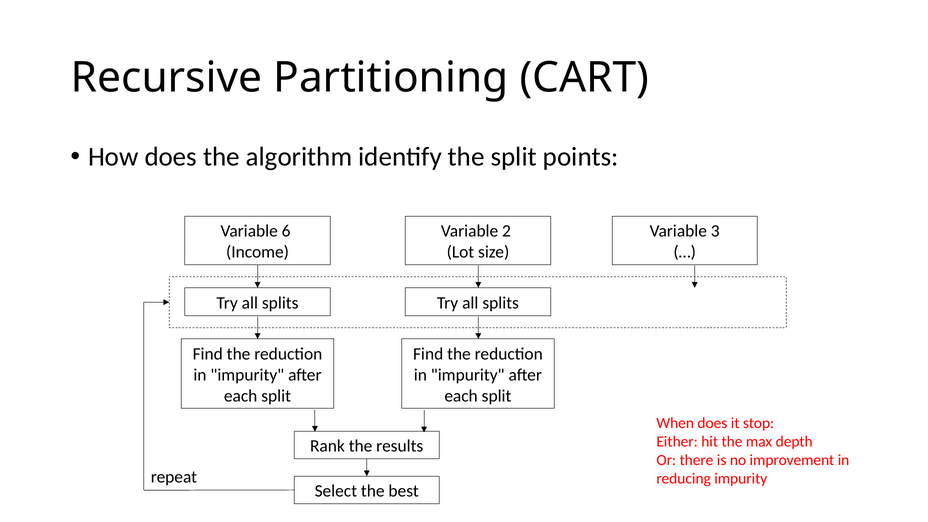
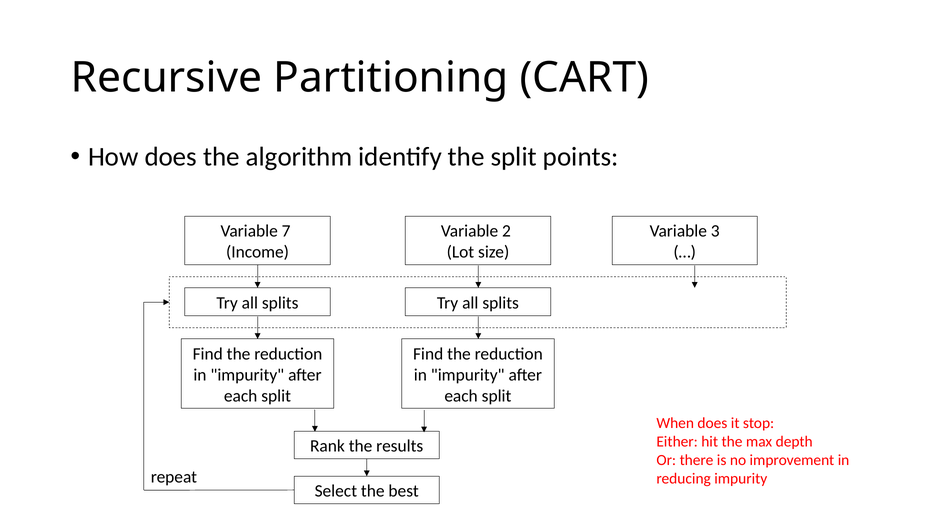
6: 6 -> 7 (286, 231)
